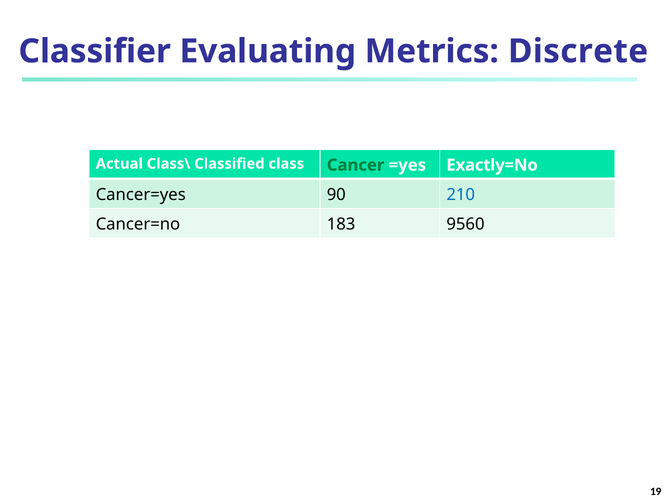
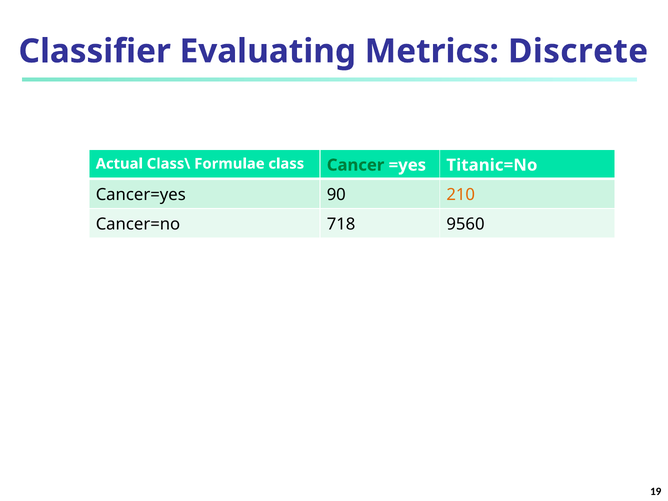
Classified: Classified -> Formulae (229, 164)
Exactly=No: Exactly=No -> Titanic=No (492, 165)
210 colour: blue -> orange (461, 195)
183: 183 -> 718 (341, 224)
